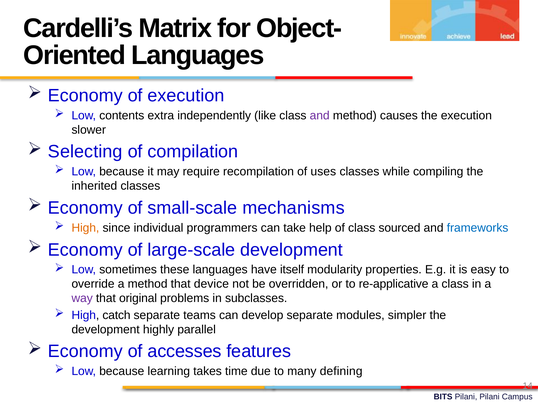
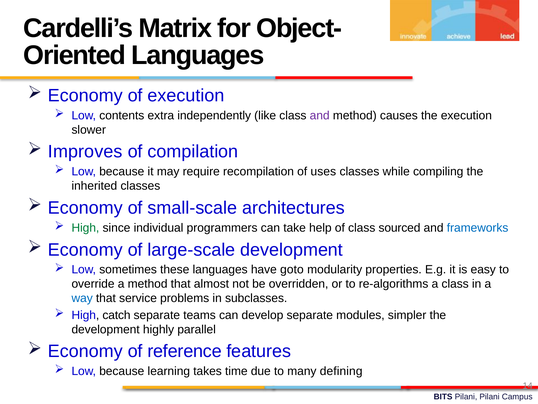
Selecting: Selecting -> Improves (85, 152)
mechanisms: mechanisms -> architectures (294, 208)
High colour: orange -> green (85, 228)
itself: itself -> goto (292, 269)
device: device -> almost (211, 284)
re-applicative: re-applicative -> re-algorithms (394, 284)
way colour: purple -> blue (82, 298)
original: original -> service (138, 298)
accesses: accesses -> reference (185, 351)
